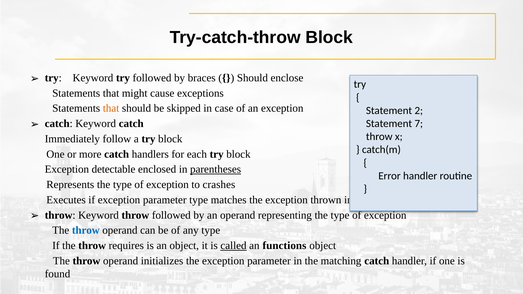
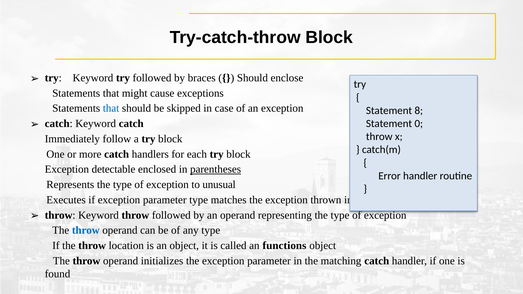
that colour: orange -> blue (111, 108)
2: 2 -> 8 (419, 111)
7: 7 -> 0 (419, 124)
crashes: crashes -> unusual (219, 185)
requires: requires -> location (126, 246)
called underline: present -> none (233, 246)
